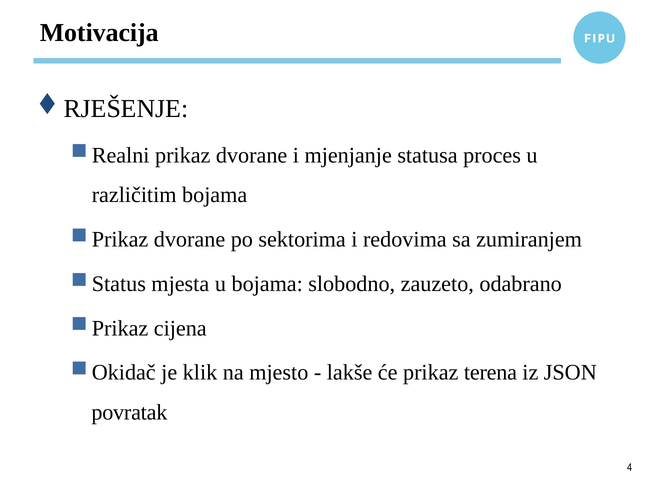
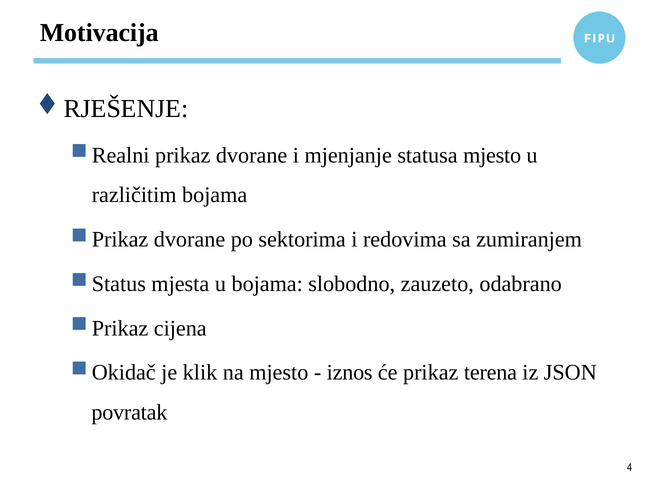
statusa proces: proces -> mjesto (492, 155)
lakše: lakše -> iznos (350, 372)
